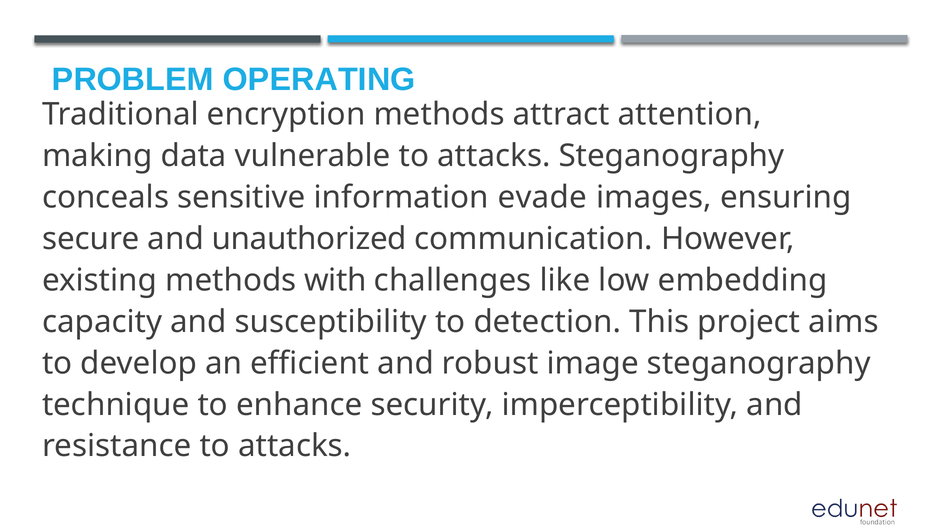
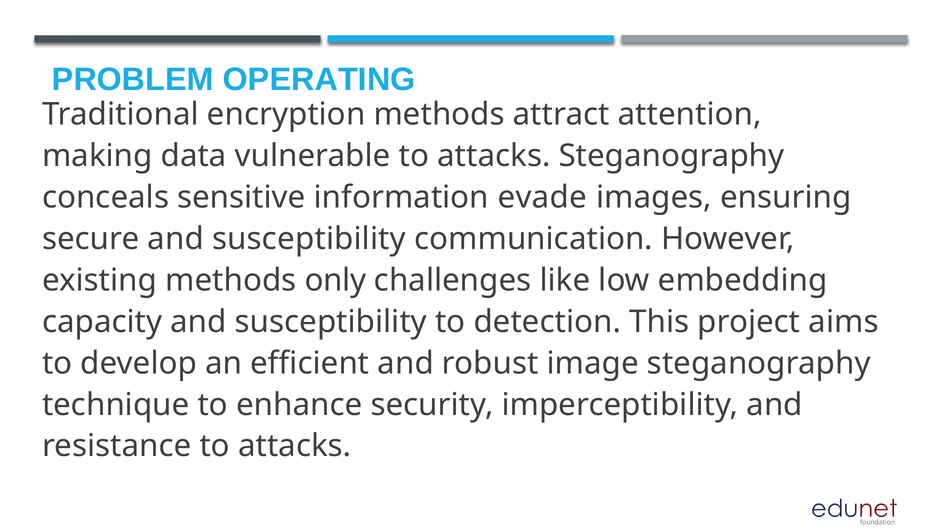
secure and unauthorized: unauthorized -> susceptibility (309, 239)
with: with -> only (335, 280)
